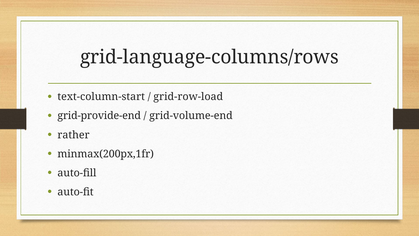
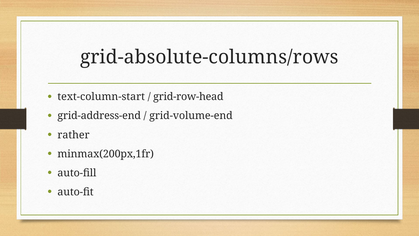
grid-language-columns/rows: grid-language-columns/rows -> grid-absolute-columns/rows (209, 57)
grid-row-load: grid-row-load -> grid-row-head (188, 97)
grid-provide-end: grid-provide-end -> grid-address-end (99, 116)
